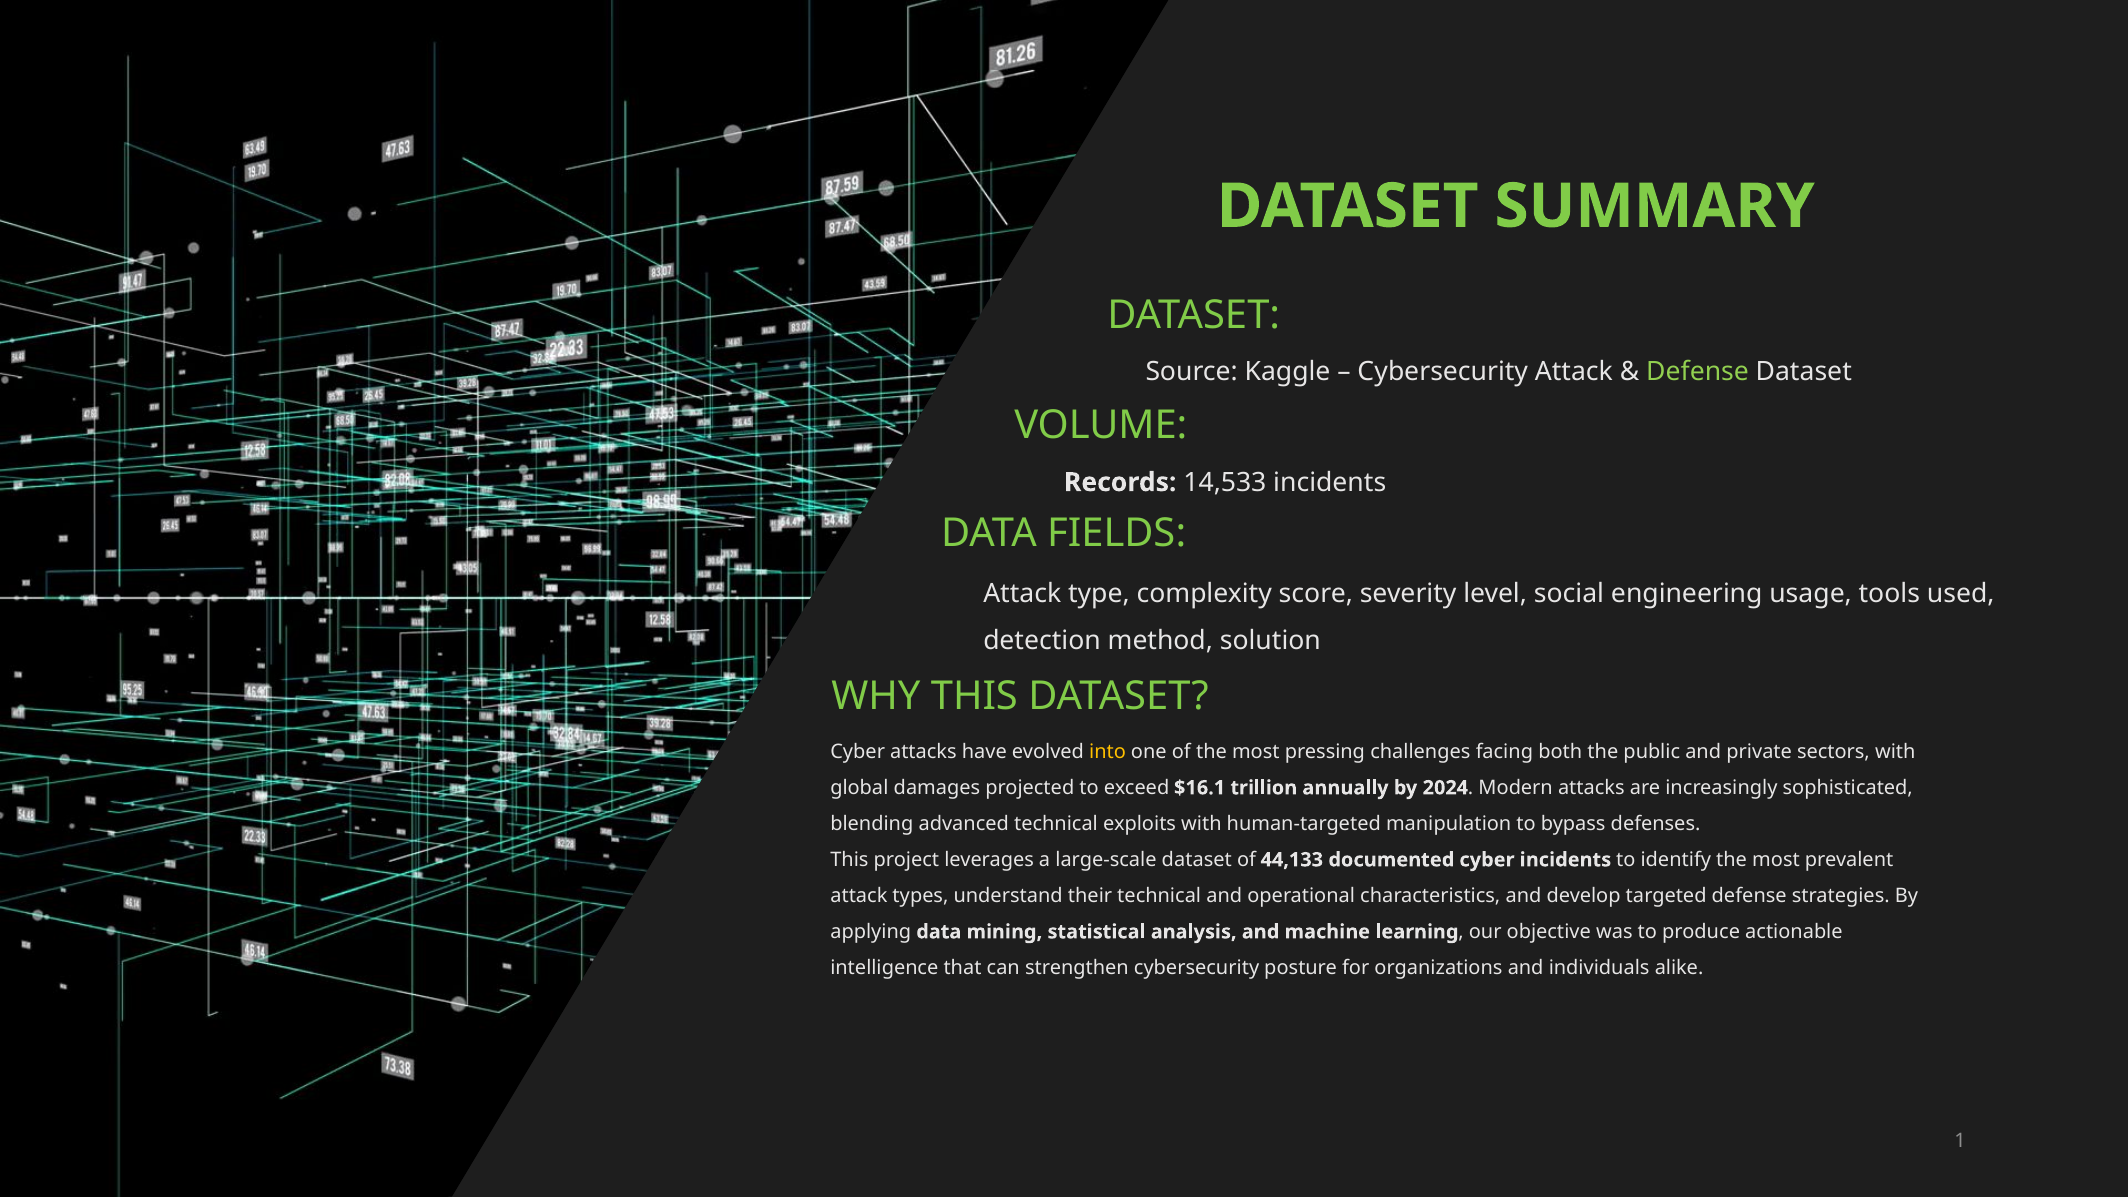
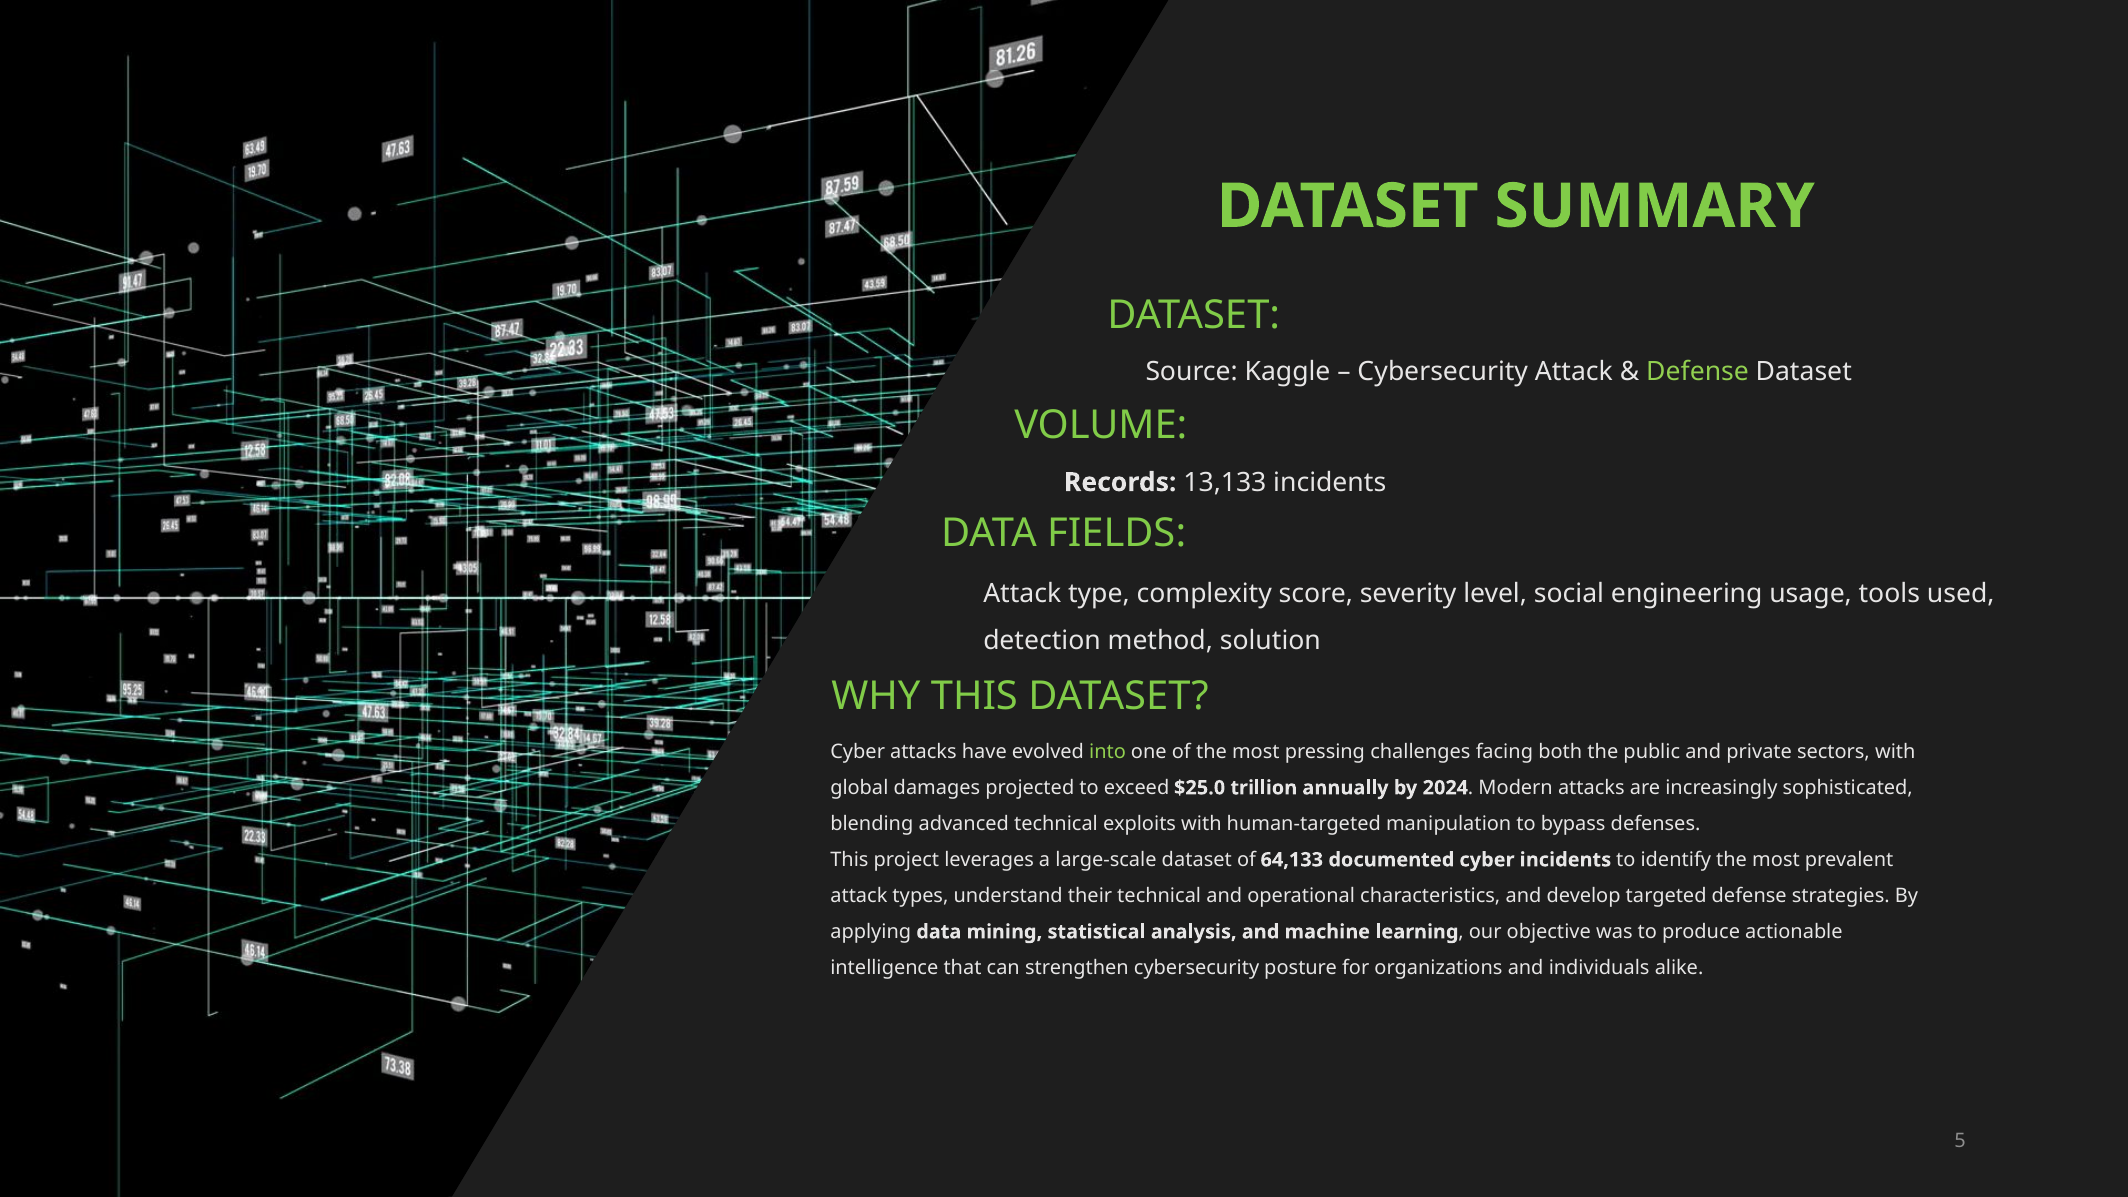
14,533: 14,533 -> 13,133 (1225, 482)
into colour: yellow -> light green (1108, 752)
$16.1: $16.1 -> $25.0 (1200, 788)
44,133: 44,133 -> 64,133 (1292, 860)
1: 1 -> 5 (1960, 1141)
